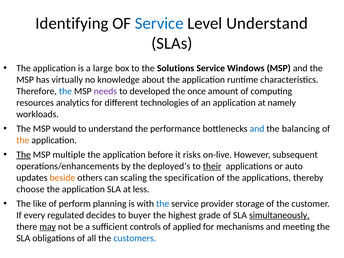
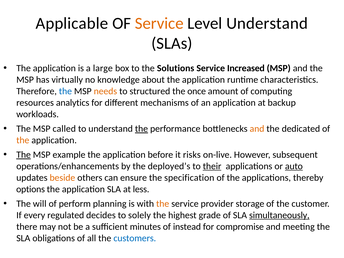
Identifying: Identifying -> Applicable (72, 23)
Service colour: blue -> orange (159, 23)
Windows: Windows -> Increased (246, 68)
needs colour: purple -> orange (105, 91)
developed: developed -> structured (150, 91)
technologies: technologies -> mechanisms (165, 103)
namely: namely -> backup (282, 103)
would: would -> called (64, 129)
the underline: none -> present (141, 129)
and colour: blue -> orange (257, 129)
balancing: balancing -> dedicated (301, 129)
multiple: multiple -> example (69, 155)
auto underline: none -> present (294, 166)
scaling: scaling -> ensure (134, 178)
choose: choose -> options (31, 189)
like: like -> will (40, 204)
the colour: blue -> orange (163, 204)
buyer: buyer -> solely (140, 215)
may underline: present -> none (48, 227)
controls: controls -> minutes (145, 227)
applied: applied -> instead (187, 227)
mechanisms: mechanisms -> compromise (240, 227)
